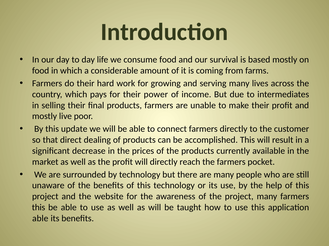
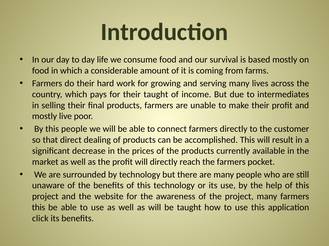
their power: power -> taught (156, 95)
this update: update -> people (74, 129)
able: able -> click (40, 219)
